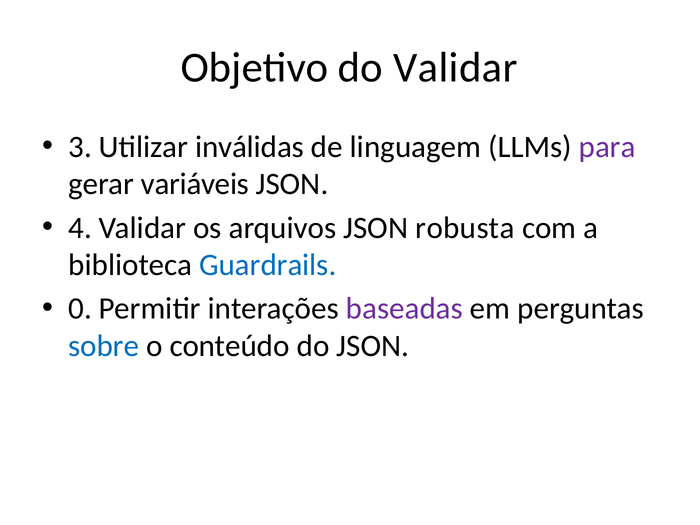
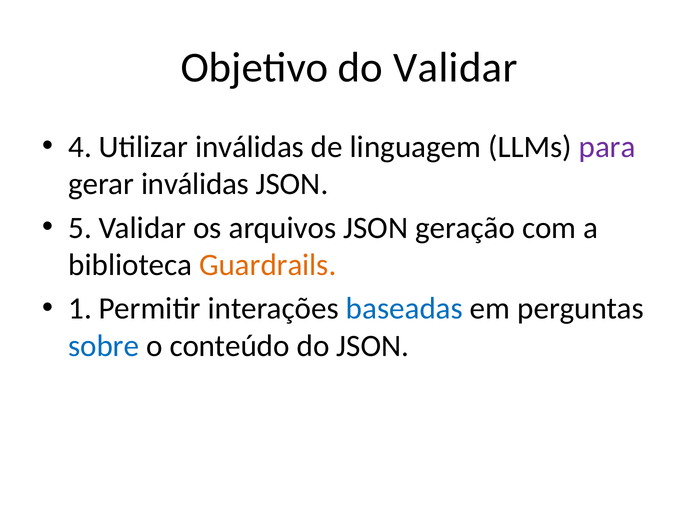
3: 3 -> 4 (80, 147)
gerar variáveis: variáveis -> inválidas (195, 184)
4: 4 -> 5 (80, 228)
robusta: robusta -> geração (465, 228)
Guardrails colour: blue -> orange (268, 265)
0: 0 -> 1 (80, 309)
baseadas colour: purple -> blue (404, 309)
